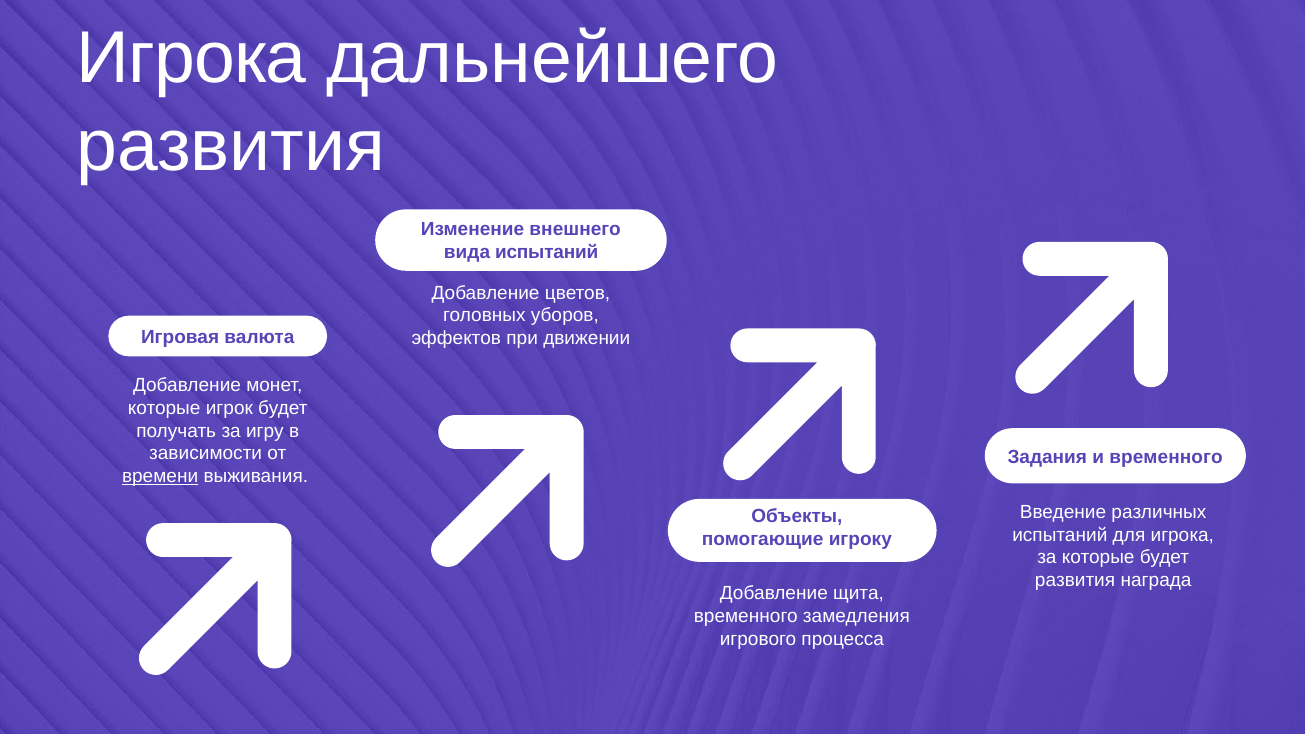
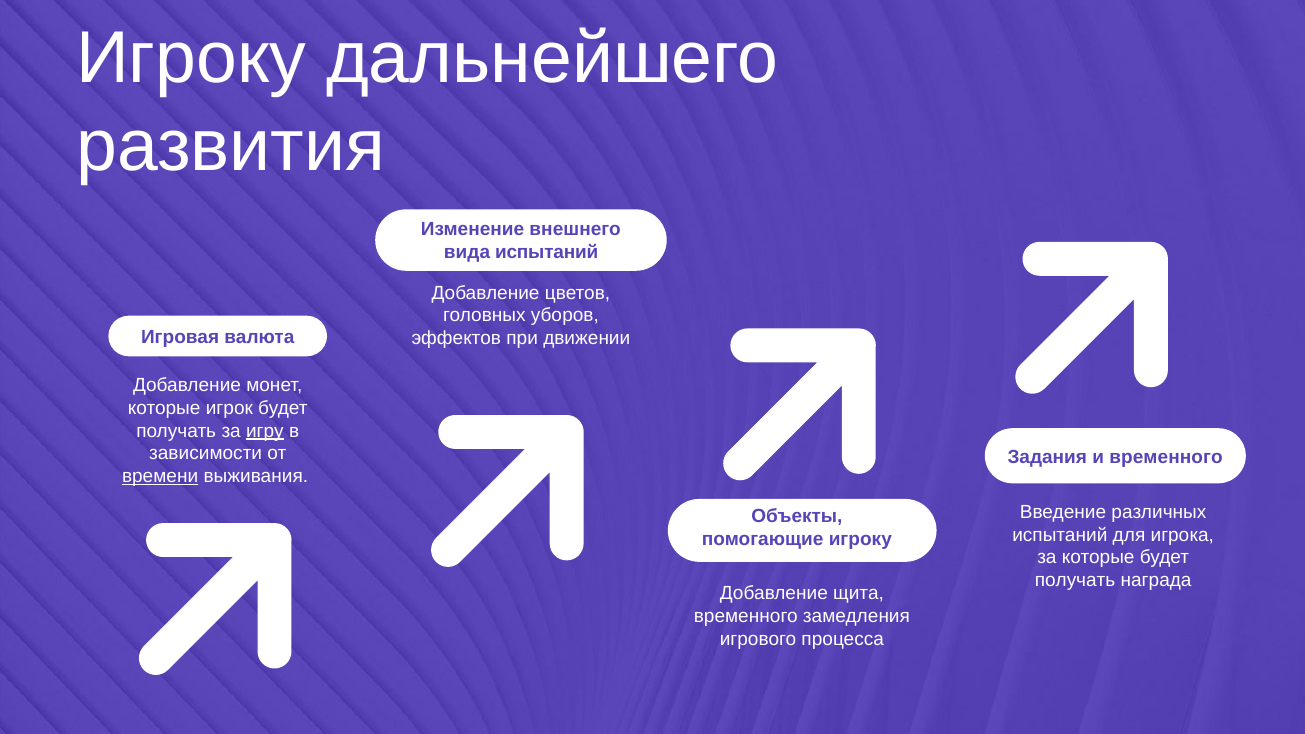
Игрока: Игрока -> Игроку (191, 58)
игру underline: none -> present (265, 431)
развития: развития -> получать (1075, 581)
